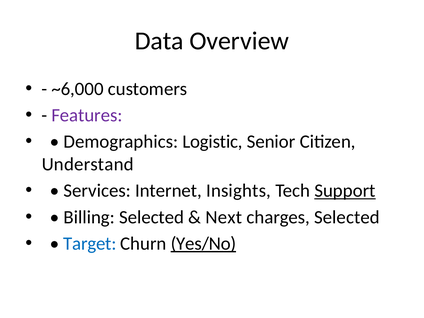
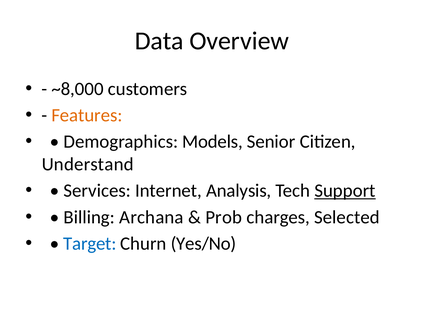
~6,000: ~6,000 -> ~8,000 (77, 89)
Features colour: purple -> orange (87, 115)
Logistic: Logistic -> Models (213, 142)
Insights: Insights -> Analysis (239, 191)
Billing Selected: Selected -> Archana (151, 217)
Next: Next -> Prob (224, 217)
Yes/No underline: present -> none (204, 244)
